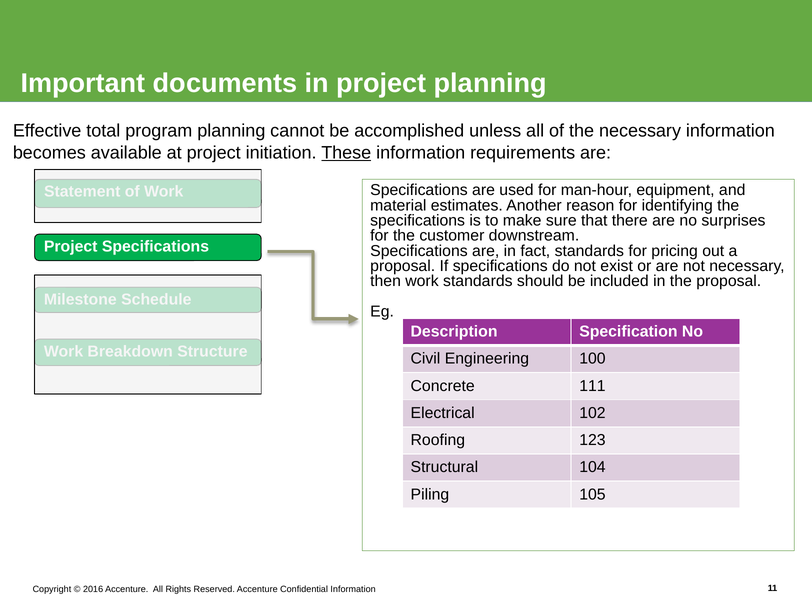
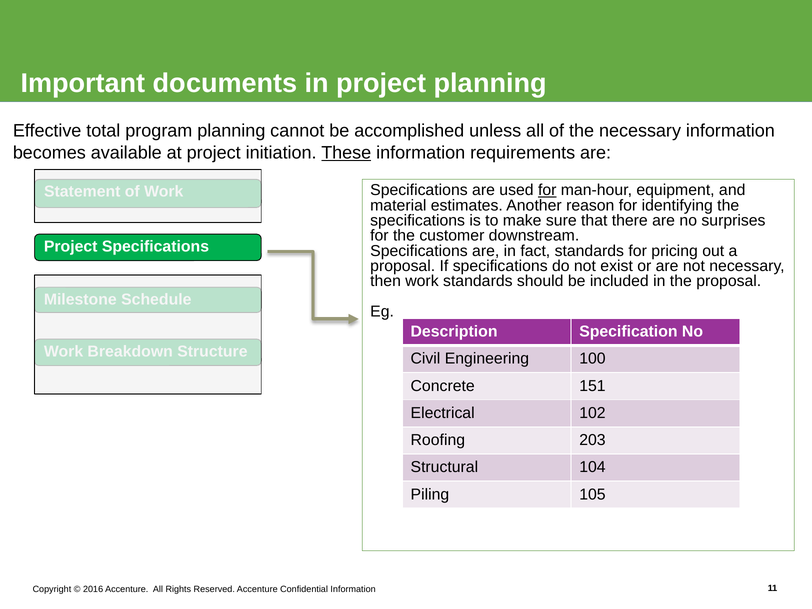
for underline: none -> present (547, 190)
111: 111 -> 151 (592, 386)
123: 123 -> 203 (592, 440)
